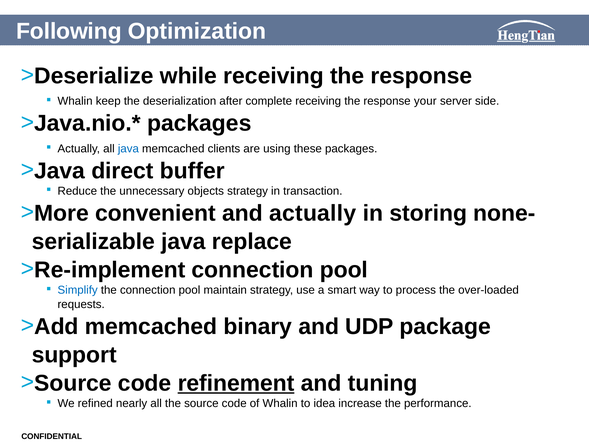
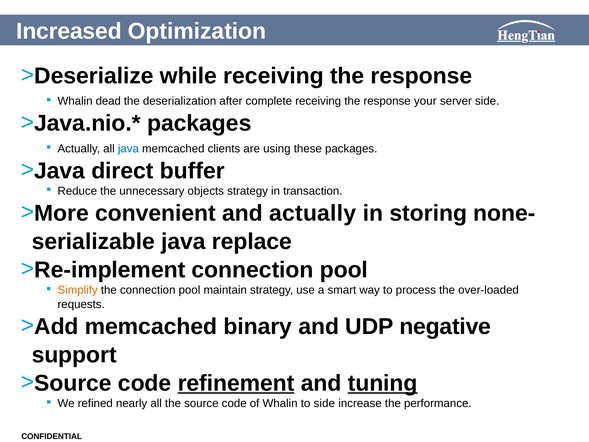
Following: Following -> Increased (69, 31)
keep: keep -> dead (108, 101)
Simplify colour: blue -> orange (78, 290)
package: package -> negative (445, 326)
tuning underline: none -> present (383, 383)
to idea: idea -> side (324, 403)
